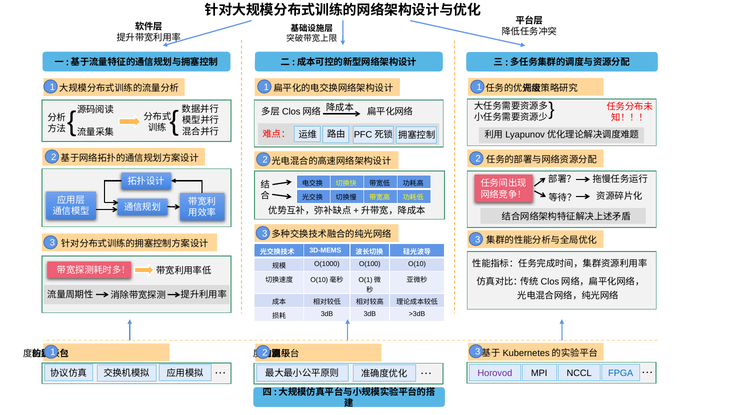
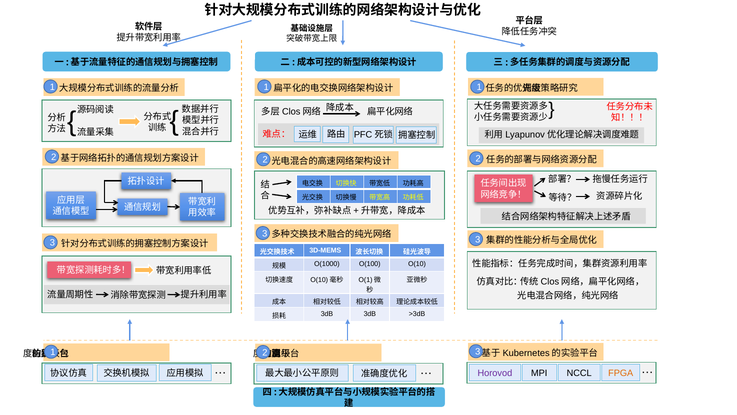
FPGA colour: blue -> orange (621, 373)
